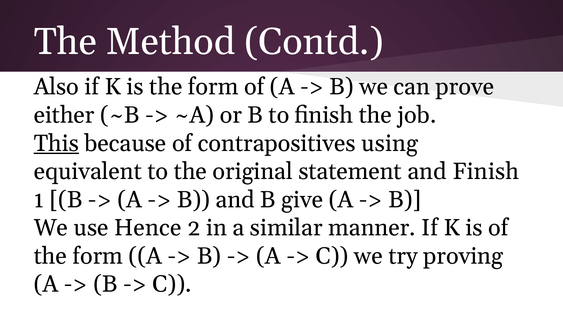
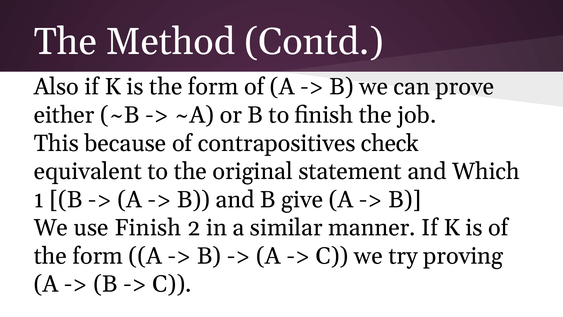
This underline: present -> none (56, 143)
using: using -> check (390, 143)
and Finish: Finish -> Which (486, 171)
use Hence: Hence -> Finish (148, 228)
